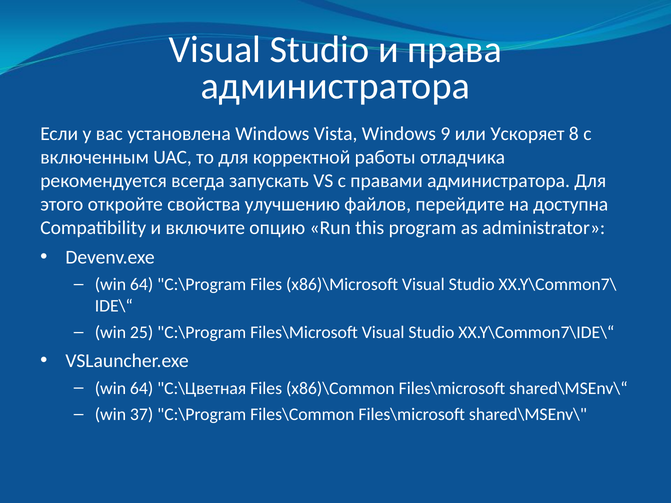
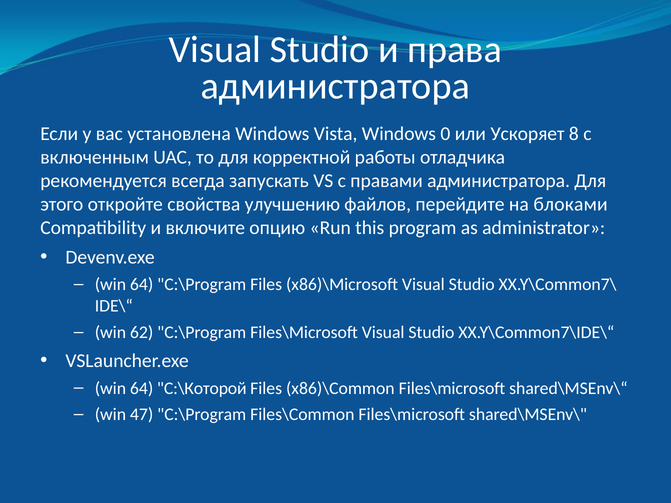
9: 9 -> 0 (445, 134)
доступна: доступна -> блоками (571, 204)
25: 25 -> 62 (142, 332)
C:\Цветная: C:\Цветная -> C:\Которой (202, 388)
37: 37 -> 47 (142, 415)
